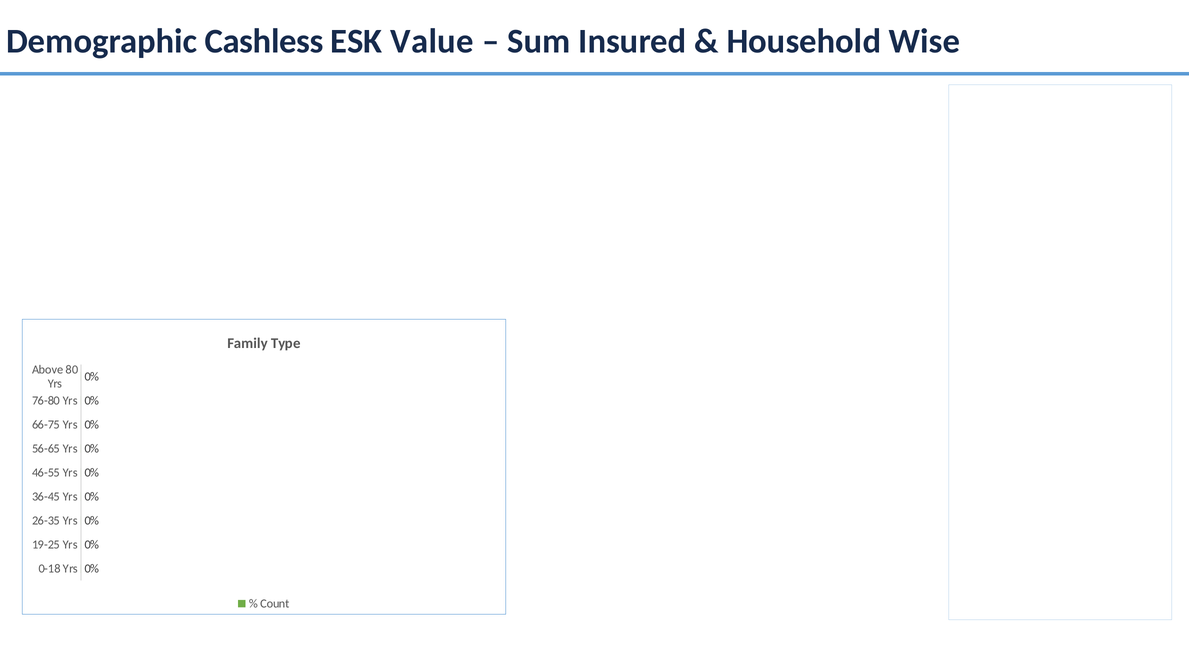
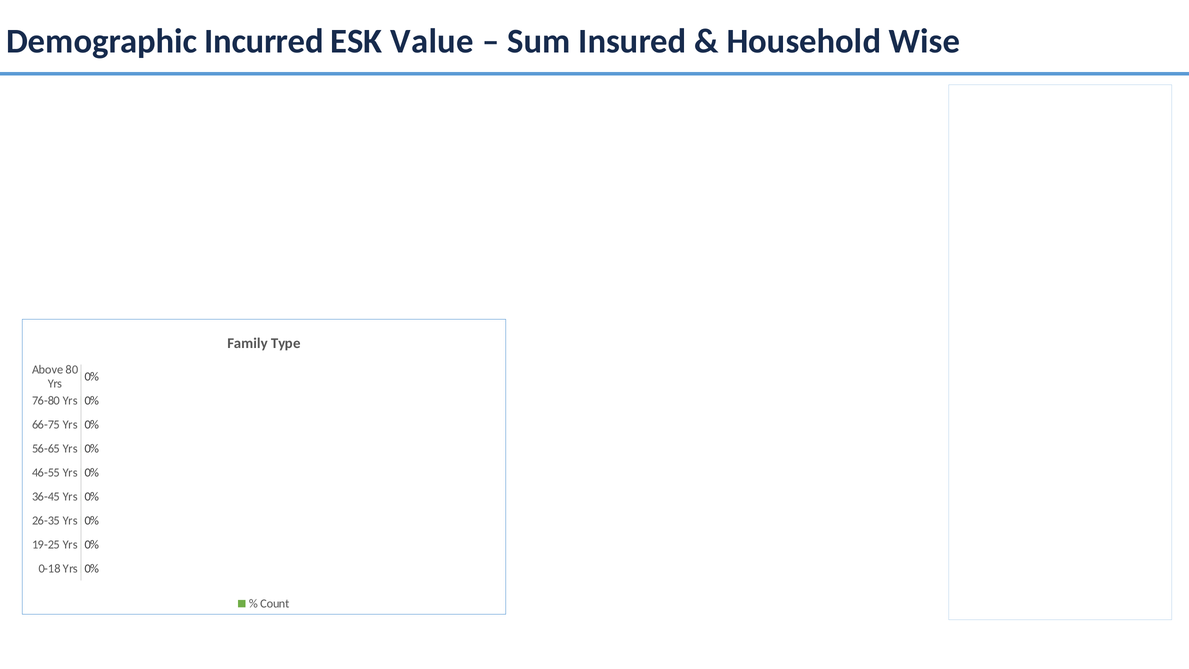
Cashless: Cashless -> Incurred (264, 42)
